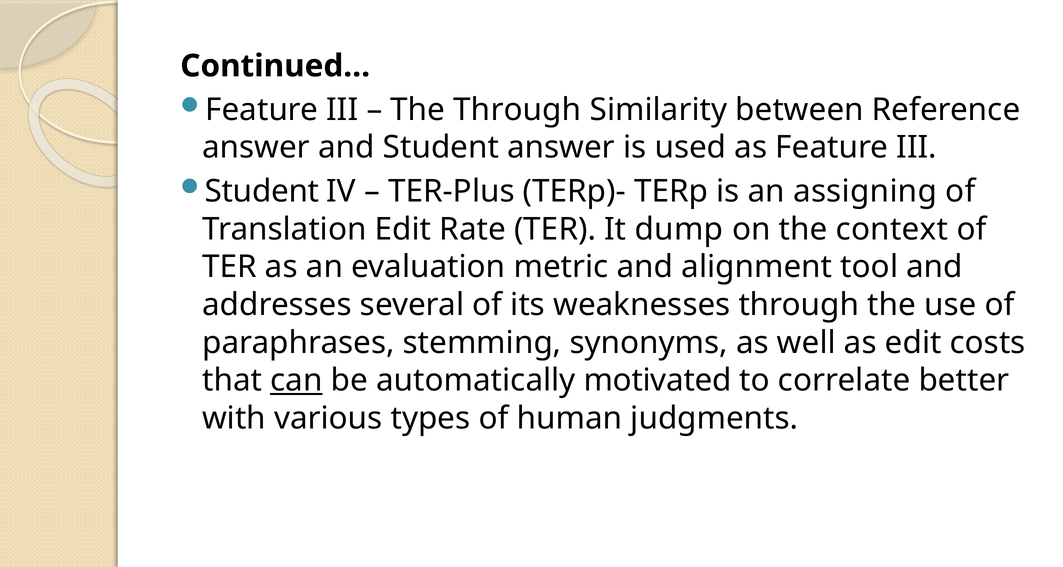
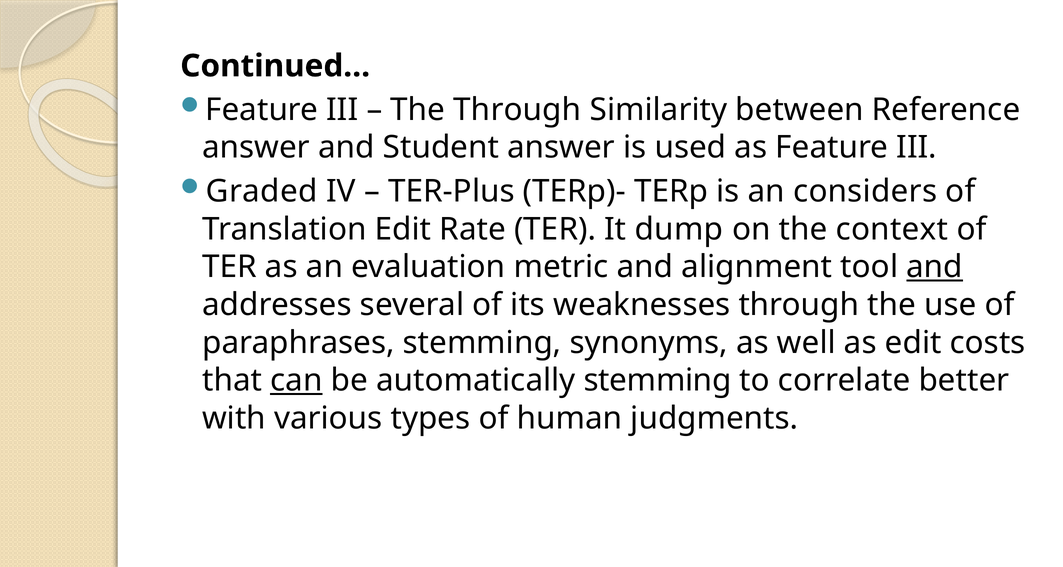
Student: Student -> Graded (262, 191)
assigning: assigning -> considers (865, 191)
and underline: none -> present (935, 267)
automatically motivated: motivated -> stemming (658, 380)
